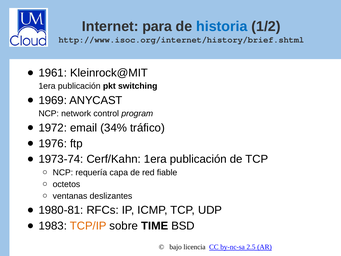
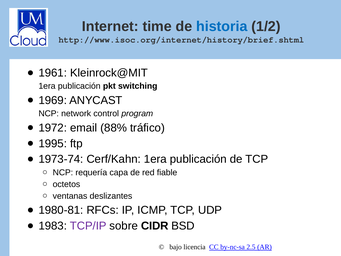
para: para -> time (157, 26)
34%: 34% -> 88% (114, 128)
1976: 1976 -> 1995 (53, 143)
TCP/IP colour: orange -> purple (88, 226)
TIME: TIME -> CIDR (155, 226)
